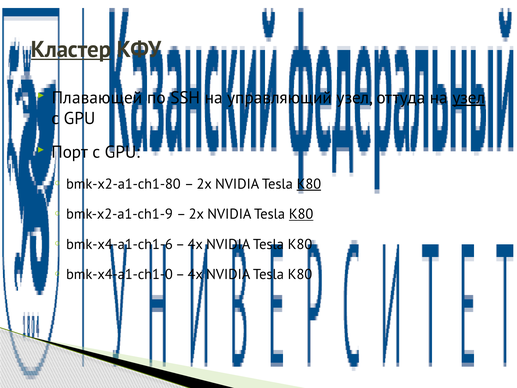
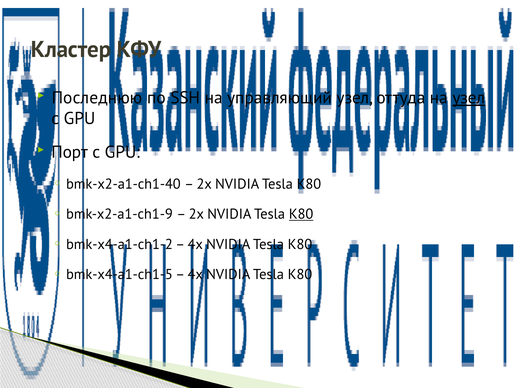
Кластер underline: present -> none (71, 49)
Плавающей: Плавающей -> Последнюю (97, 98)
bmk-x2-a1-ch1-80: bmk-x2-a1-ch1-80 -> bmk-x2-a1-ch1-40 (123, 184)
K80 underline: present -> none (309, 184)
bmk-x4-a1-ch1-6: bmk-x4-a1-ch1-6 -> bmk-x4-a1-ch1-2 (119, 244)
bmk-x4-a1-ch1-0: bmk-x4-a1-ch1-0 -> bmk-x4-a1-ch1-5 (119, 274)
